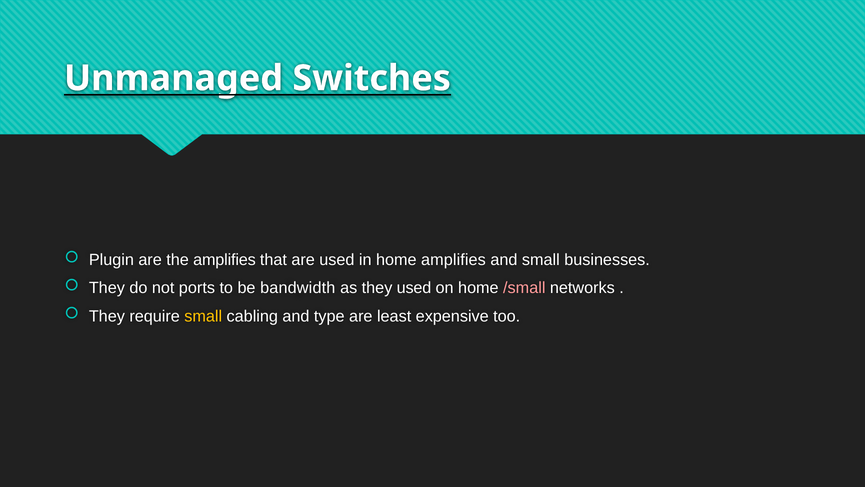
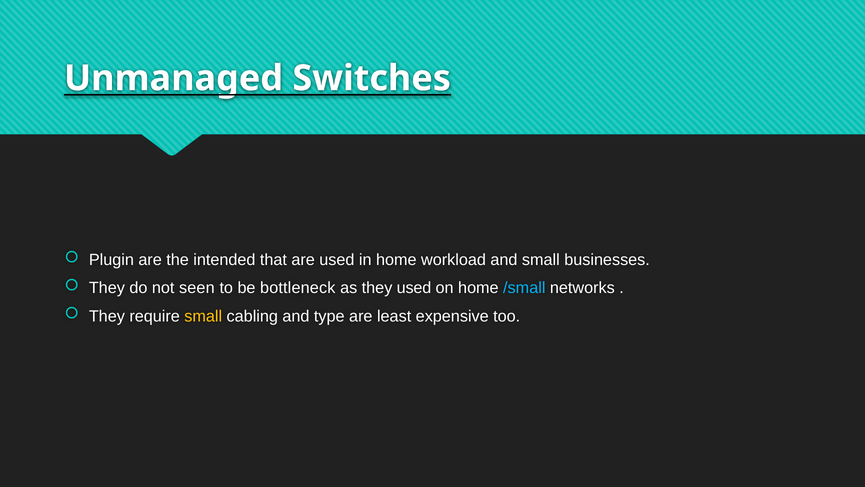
the amplifies: amplifies -> intended (224, 260)
home amplifies: amplifies -> workload (454, 260)
ports: ports -> seen (197, 288)
bandwidth: bandwidth -> bottleneck (298, 288)
/small colour: pink -> light blue (524, 288)
